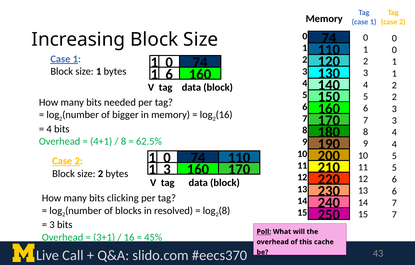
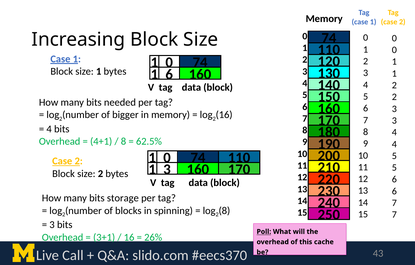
clicking: clicking -> storage (123, 198)
resolved: resolved -> spinning (174, 211)
45%: 45% -> 26% (153, 237)
